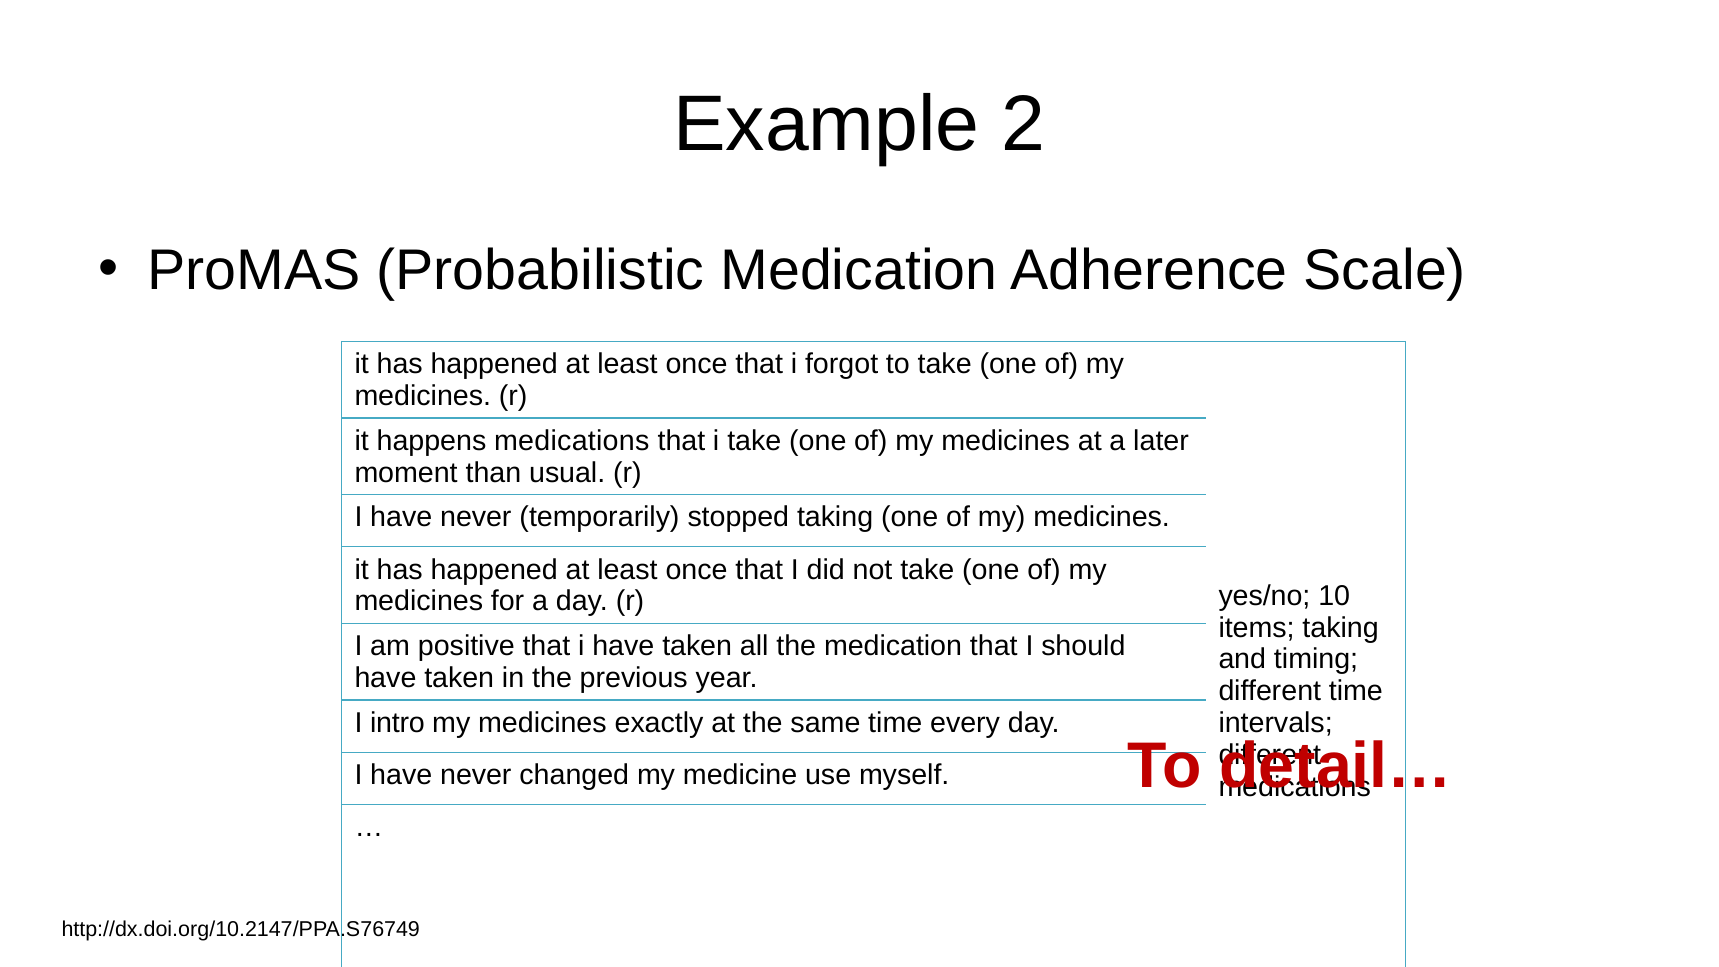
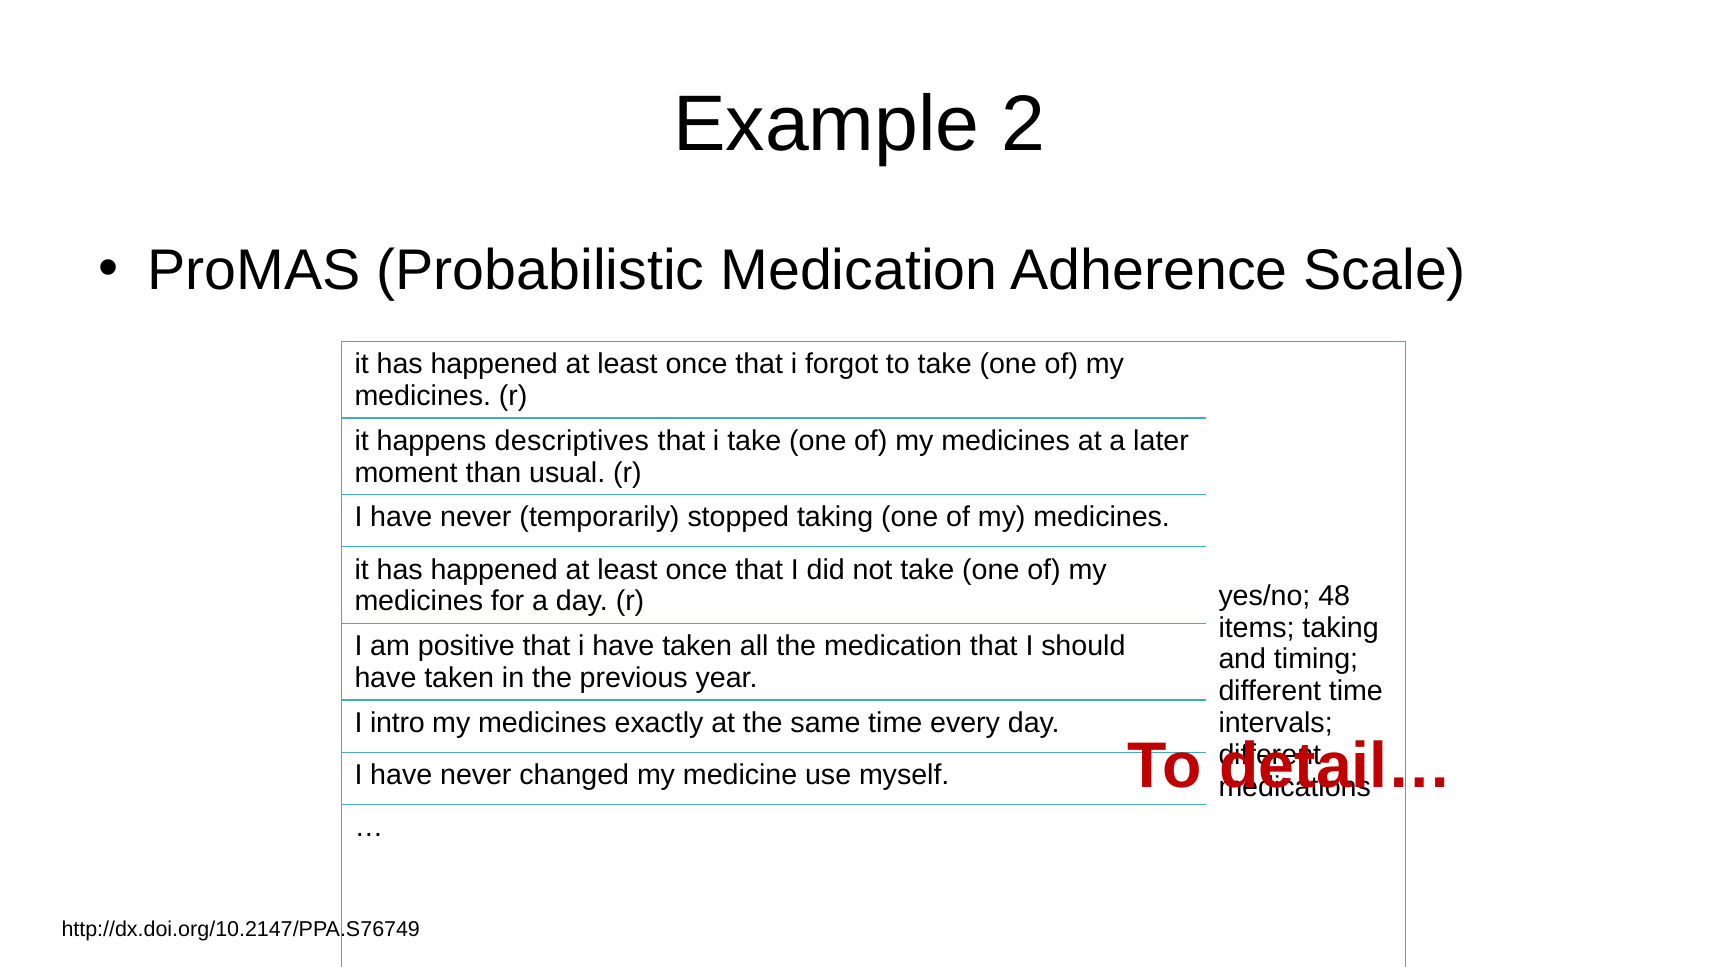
happens medications: medications -> descriptives (572, 441)
10: 10 -> 48 (1334, 596)
